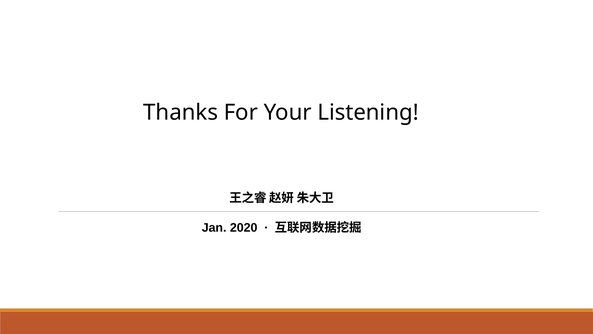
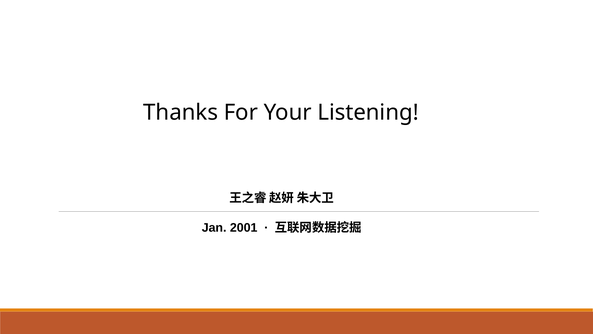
2020: 2020 -> 2001 (244, 227)
